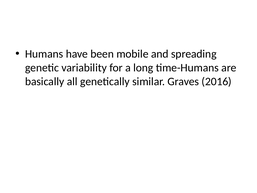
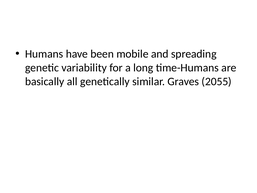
2016: 2016 -> 2055 (217, 81)
